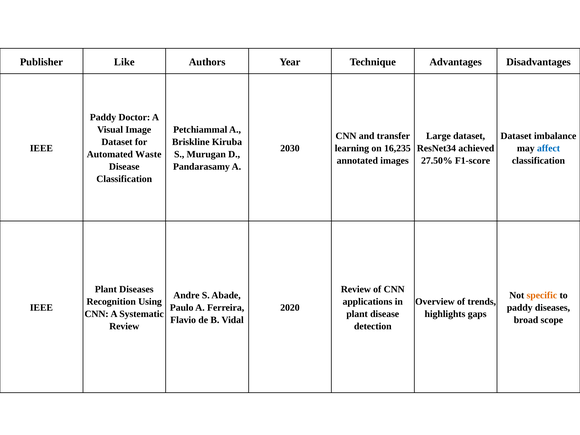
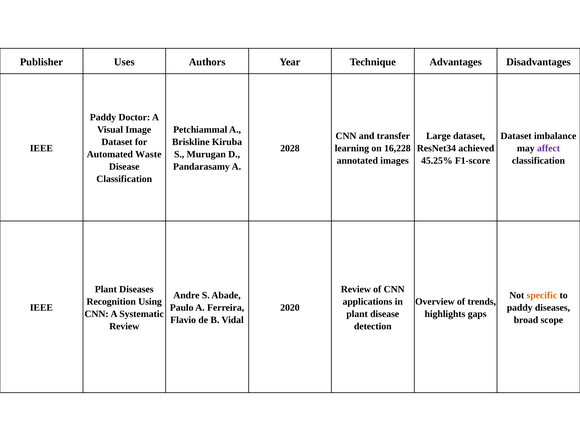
Like: Like -> Uses (124, 62)
2030: 2030 -> 2028 (290, 148)
16,235: 16,235 -> 16,228 (397, 148)
affect colour: blue -> purple (549, 148)
27.50%: 27.50% -> 45.25% (437, 161)
